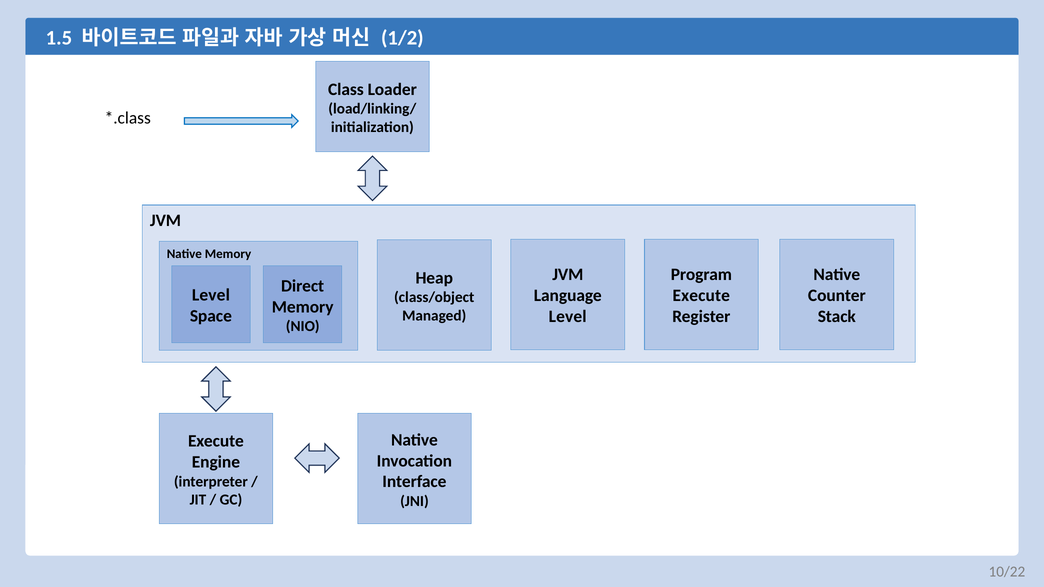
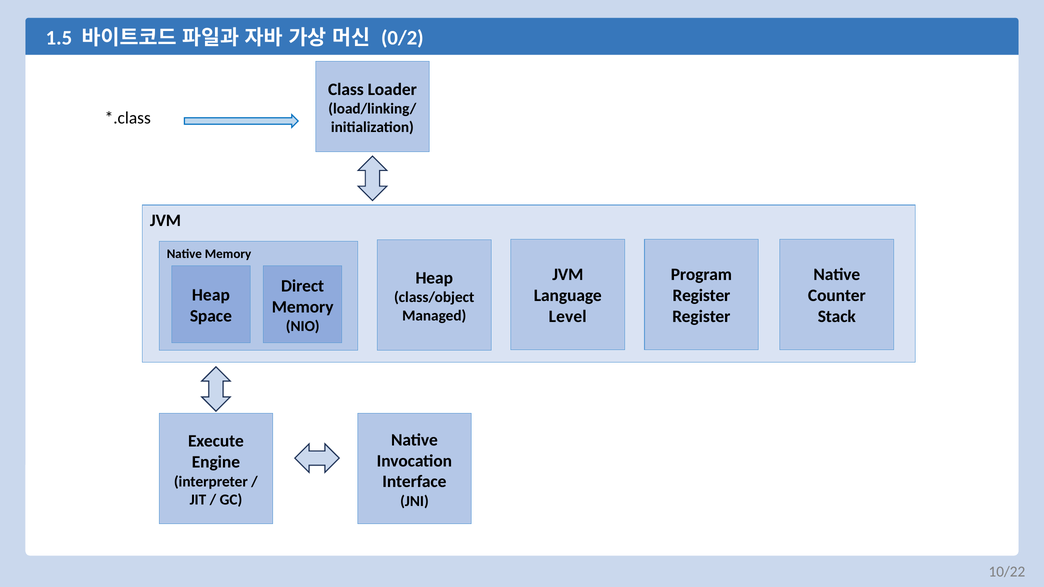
1/2: 1/2 -> 0/2 (402, 38)
Level: Level -> Heap (211, 295)
Execute: Execute -> Register (701, 296)
